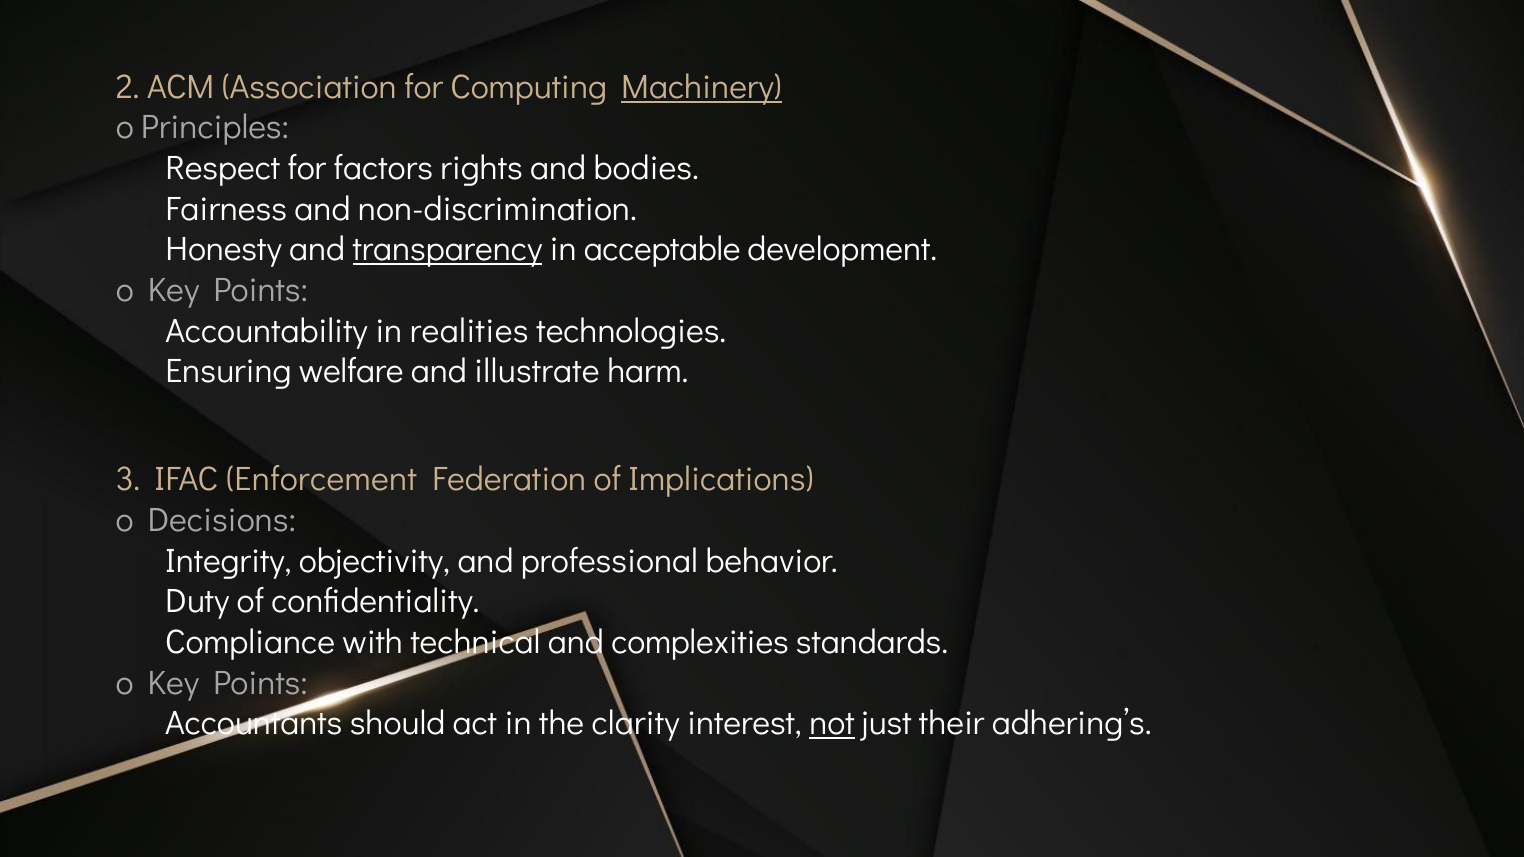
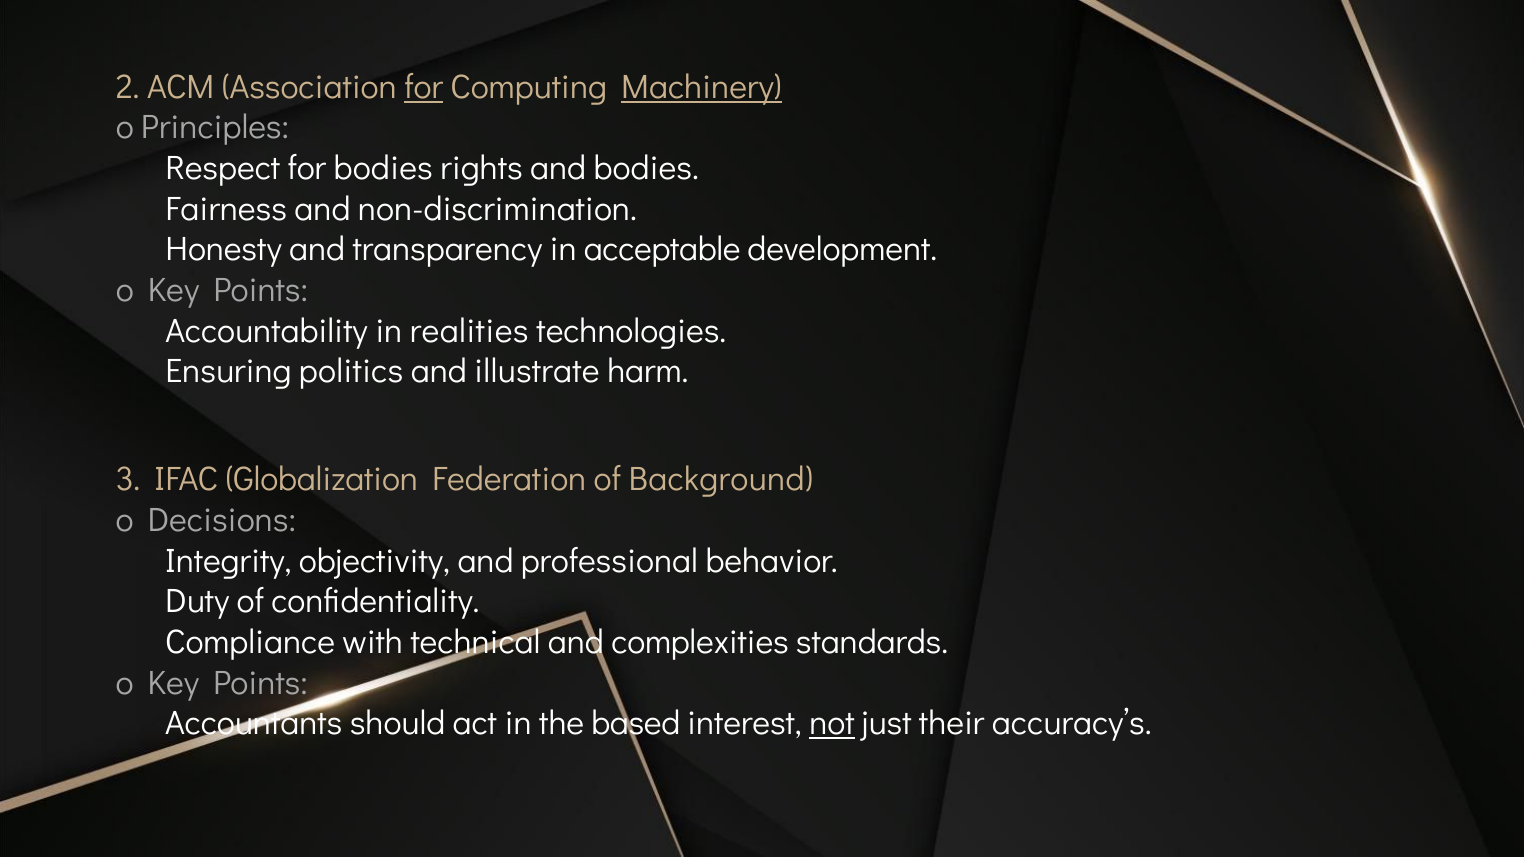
for underline: none -> present (424, 87)
for factors: factors -> bodies (383, 168)
transparency underline: present -> none (447, 250)
welfare: welfare -> politics (351, 372)
Enforcement: Enforcement -> Globalization (322, 480)
Implications: Implications -> Background (721, 480)
clarity: clarity -> based (636, 724)
adhering’s: adhering’s -> accuracy’s (1072, 724)
